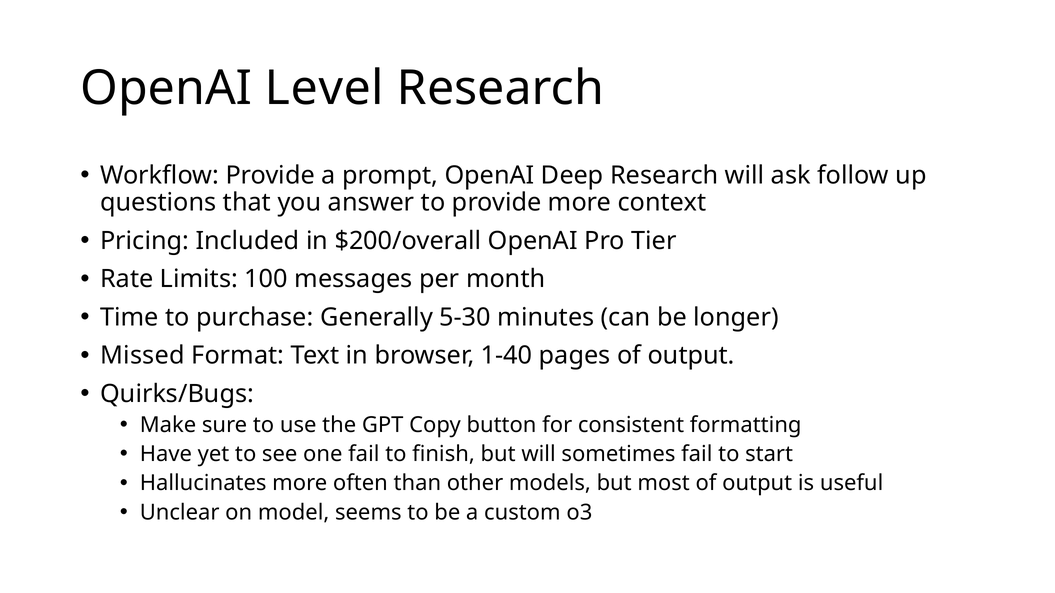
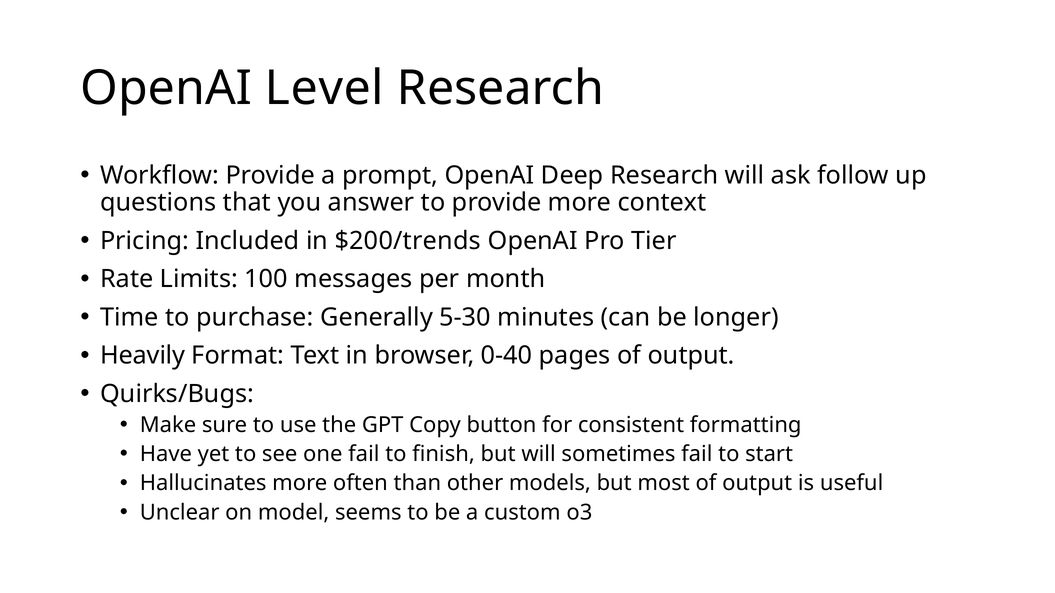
$200/overall: $200/overall -> $200/trends (408, 241)
Missed: Missed -> Heavily (143, 356)
1-40: 1-40 -> 0-40 (507, 356)
